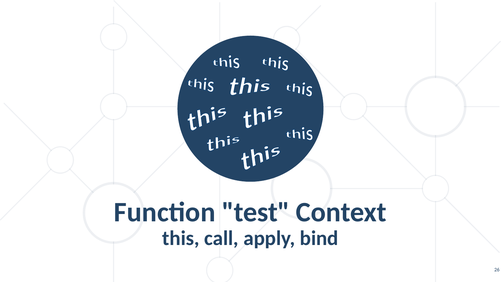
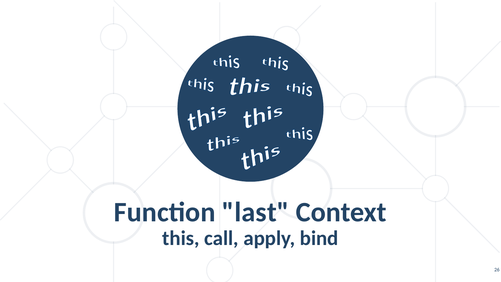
test: test -> last (256, 212)
